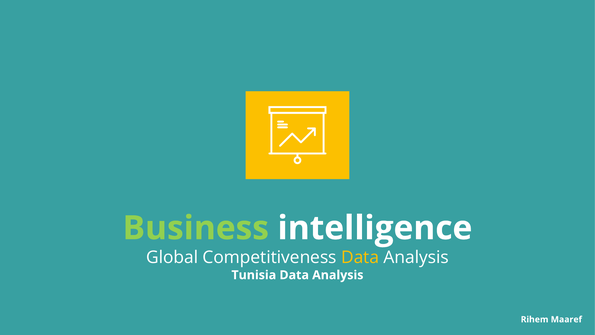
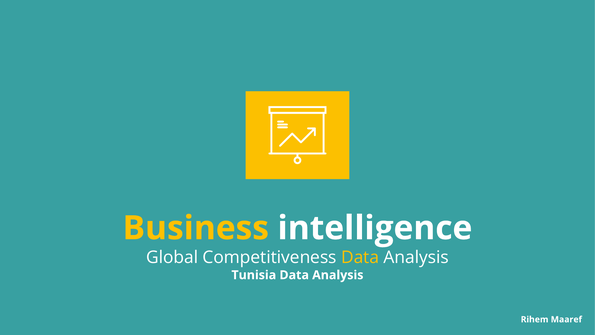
Business colour: light green -> yellow (196, 228)
